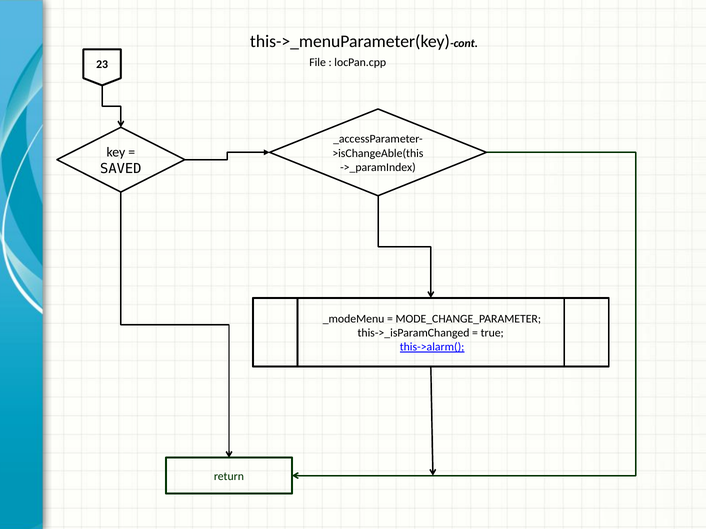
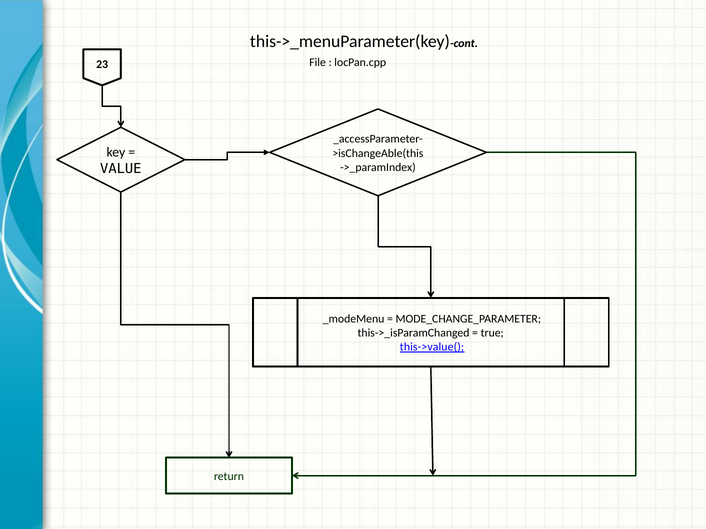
SAVED: SAVED -> VALUE (121, 169)
this->alarm(: this->alarm( -> this->value( (432, 347)
